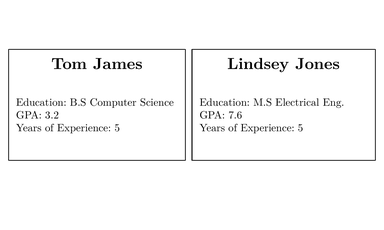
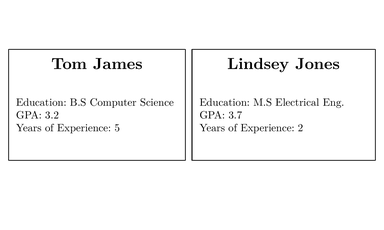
7.6: 7.6 -> 3.7 (235, 115)
5: 5 -> 2 (301, 128)
